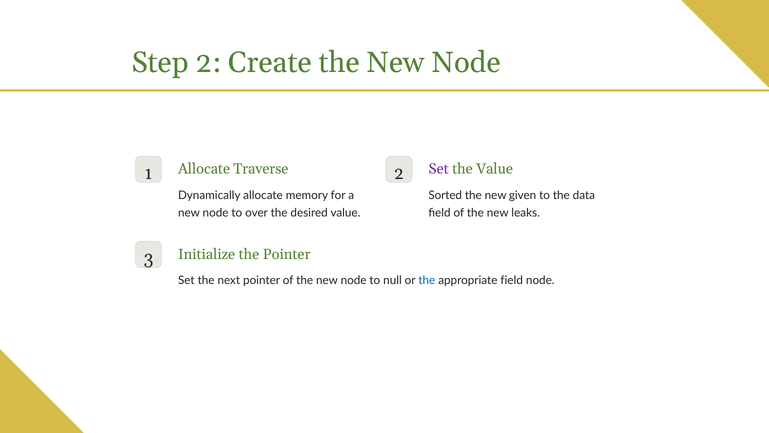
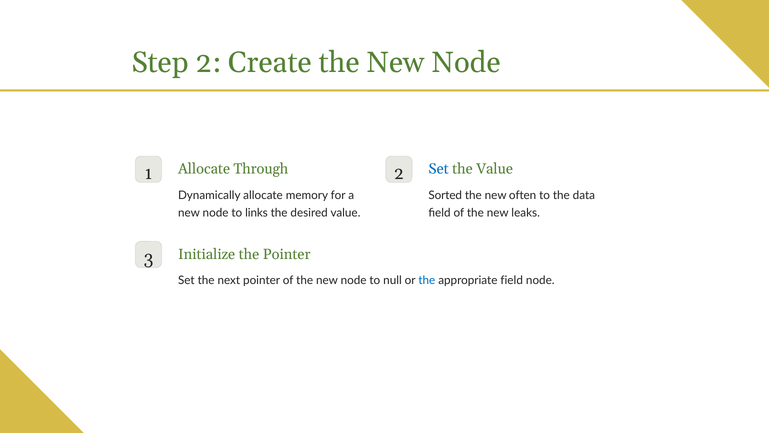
Traverse: Traverse -> Through (261, 169)
Set colour: purple -> blue (439, 169)
given: given -> often (523, 195)
over: over -> links (256, 212)
